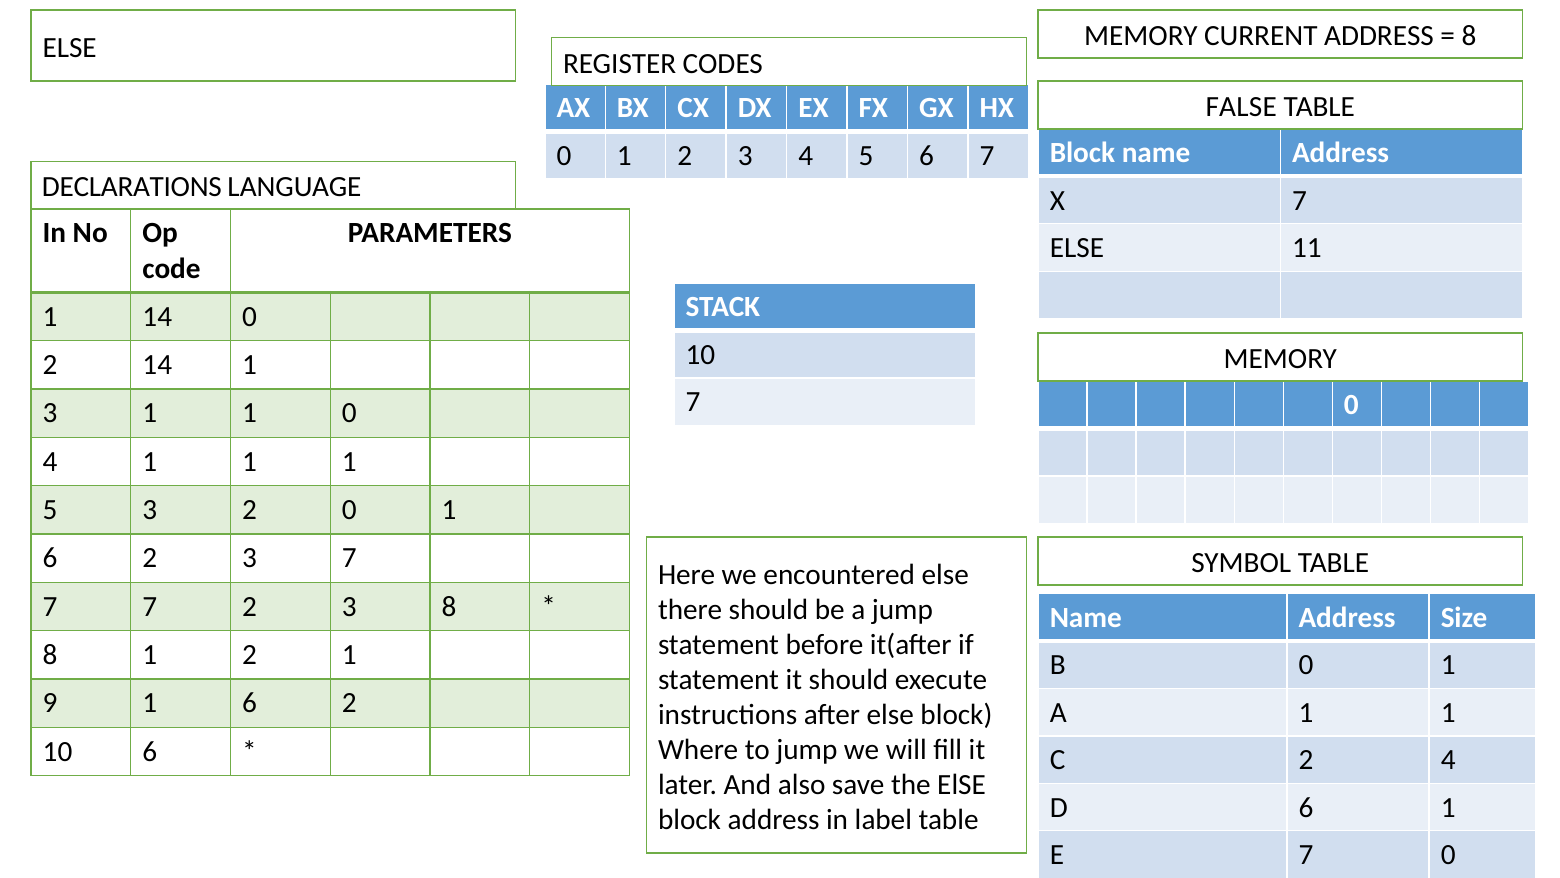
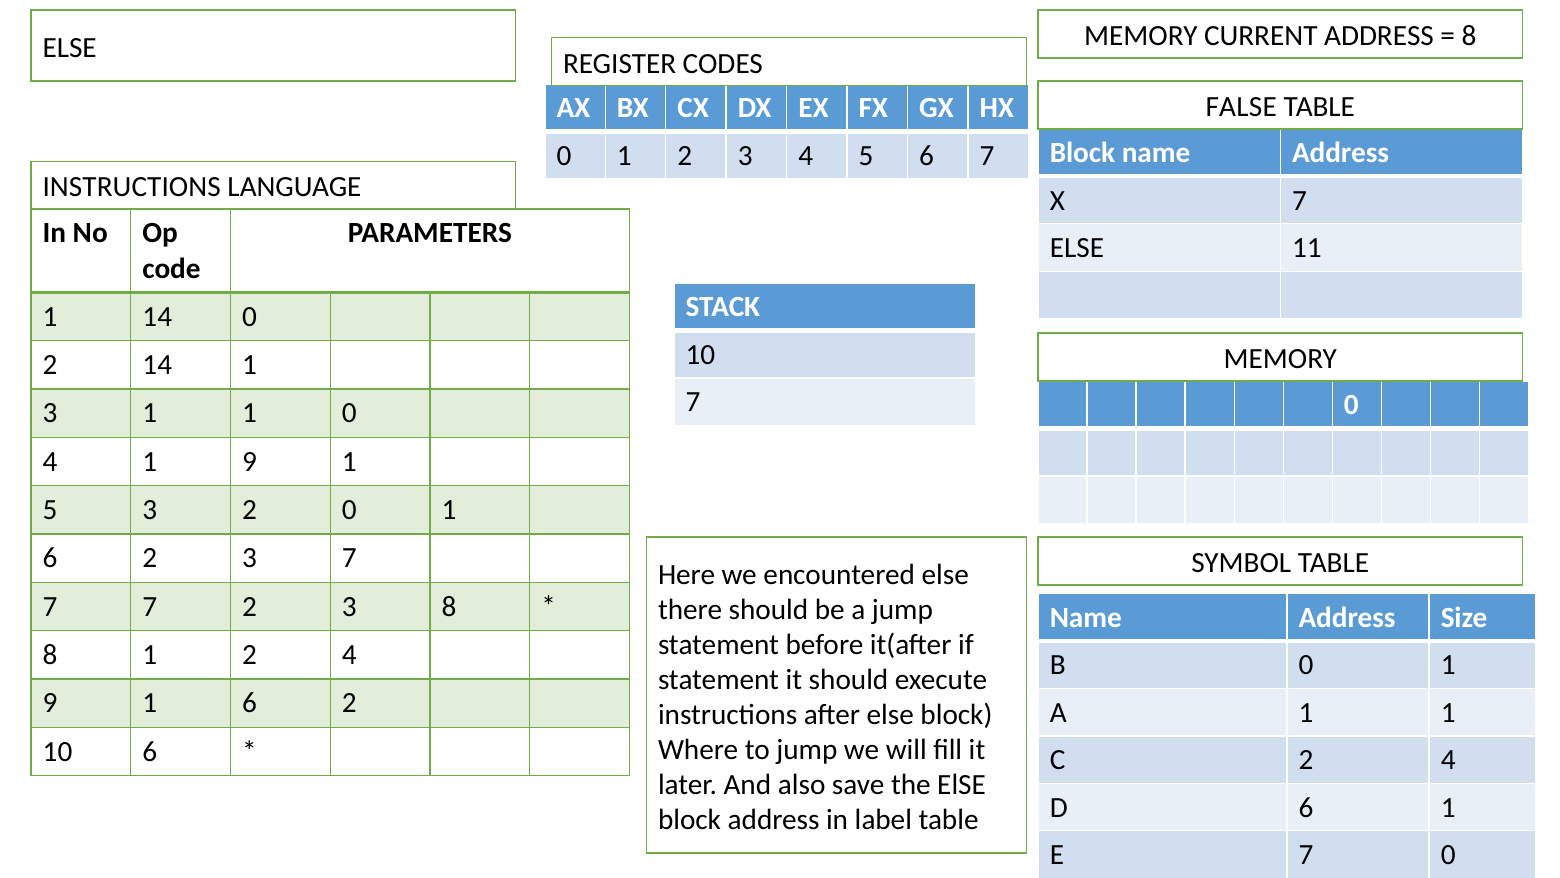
DECLARATIONS: DECLARATIONS -> INSTRUCTIONS (132, 187)
4 1 1: 1 -> 9 (250, 461)
1 2 1: 1 -> 4 (349, 654)
